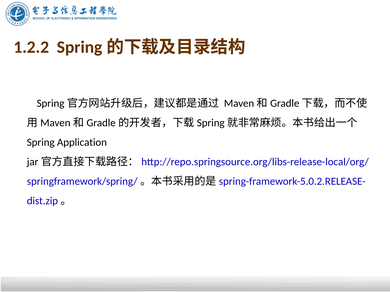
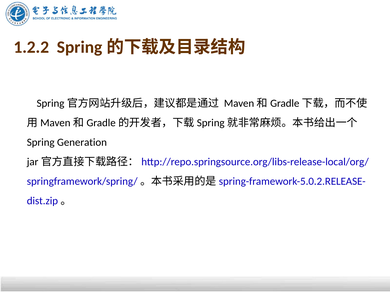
Application: Application -> Generation (82, 143)
